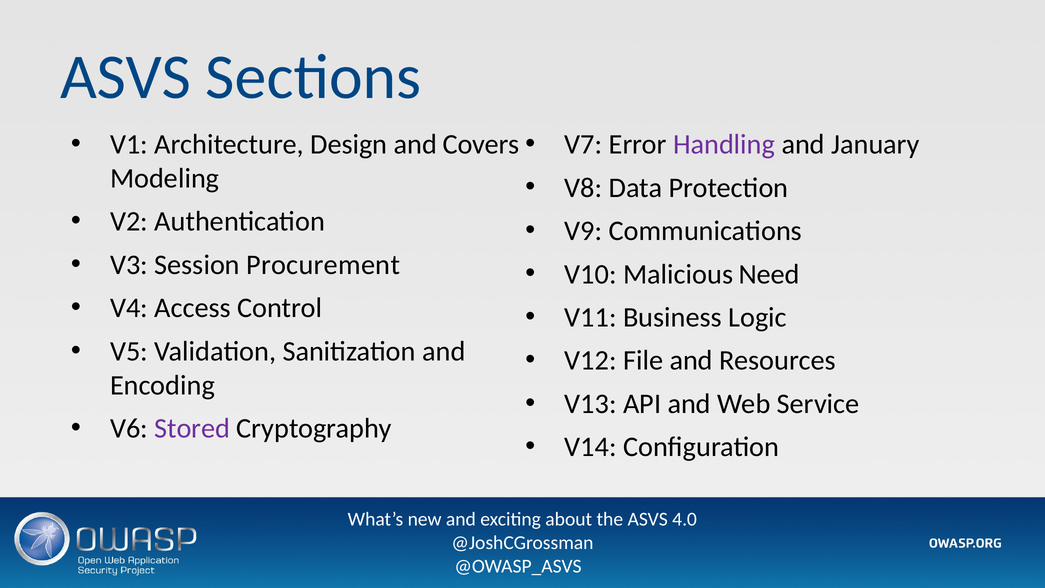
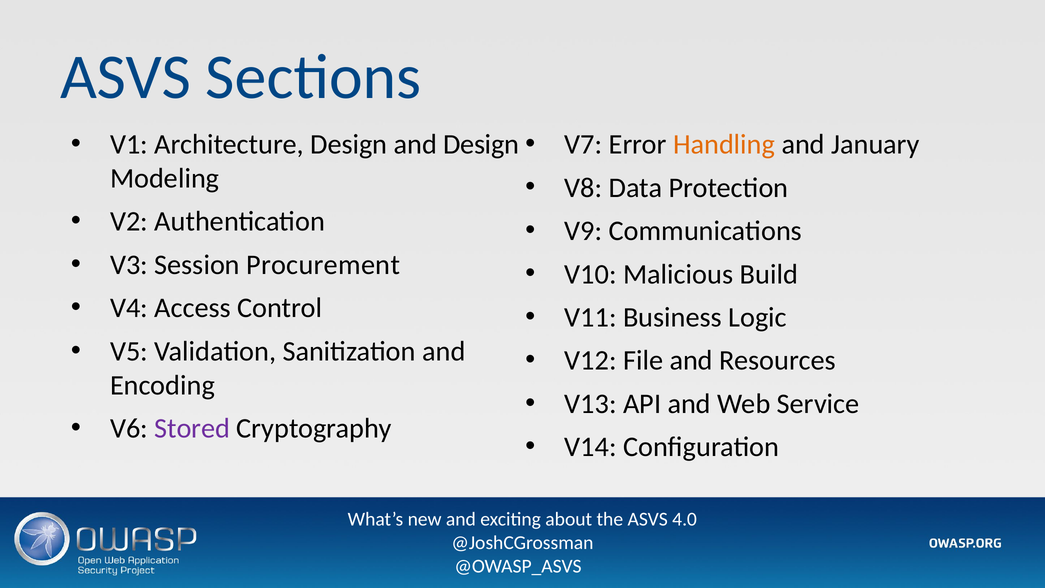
and Covers: Covers -> Design (481, 144)
Handling colour: purple -> orange (724, 144)
Need: Need -> Build (769, 274)
